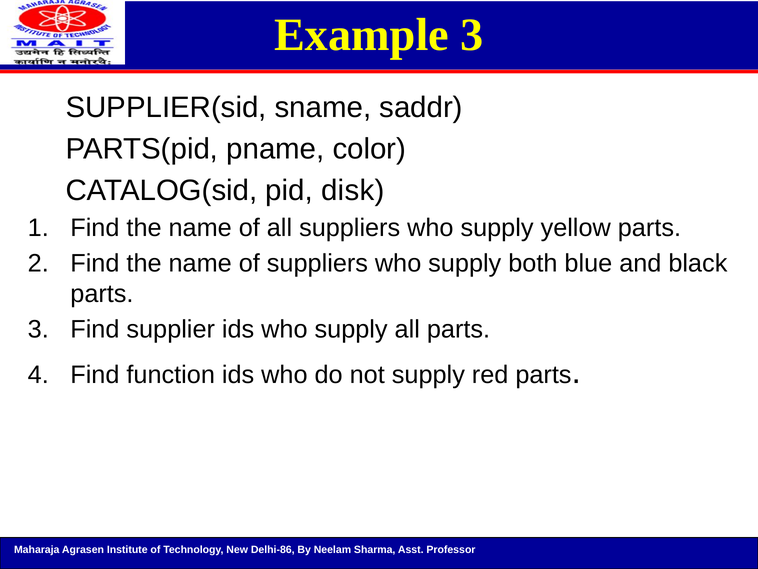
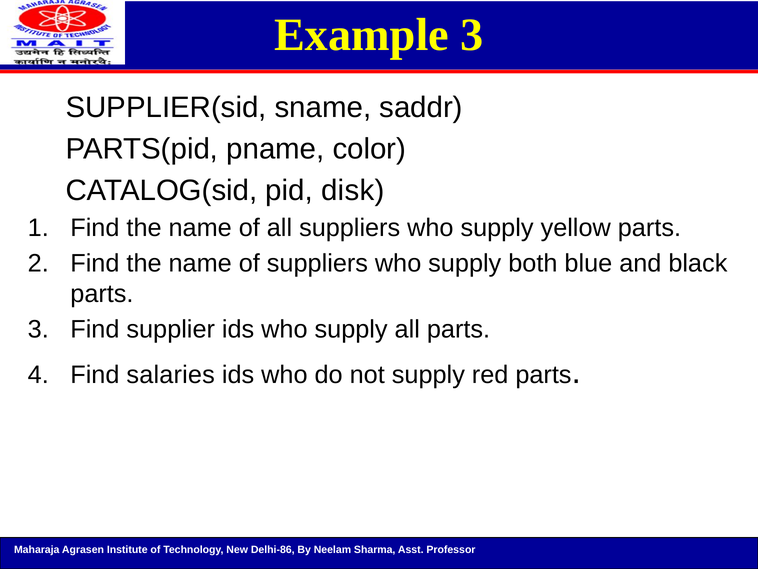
function: function -> salaries (171, 374)
